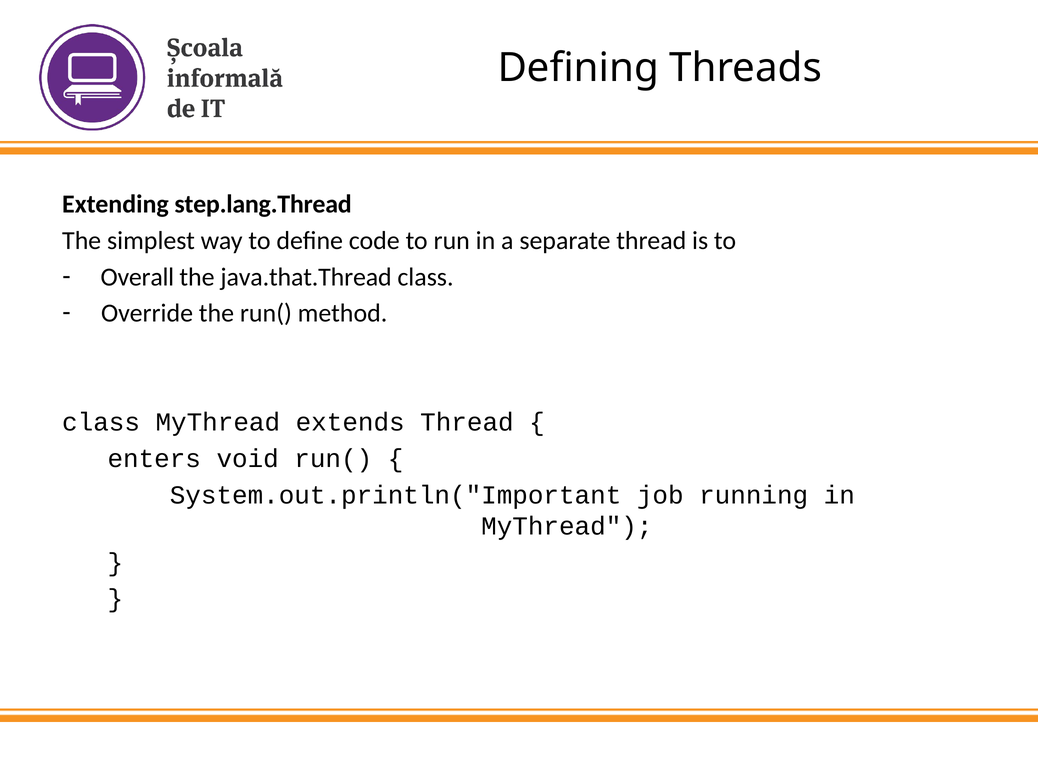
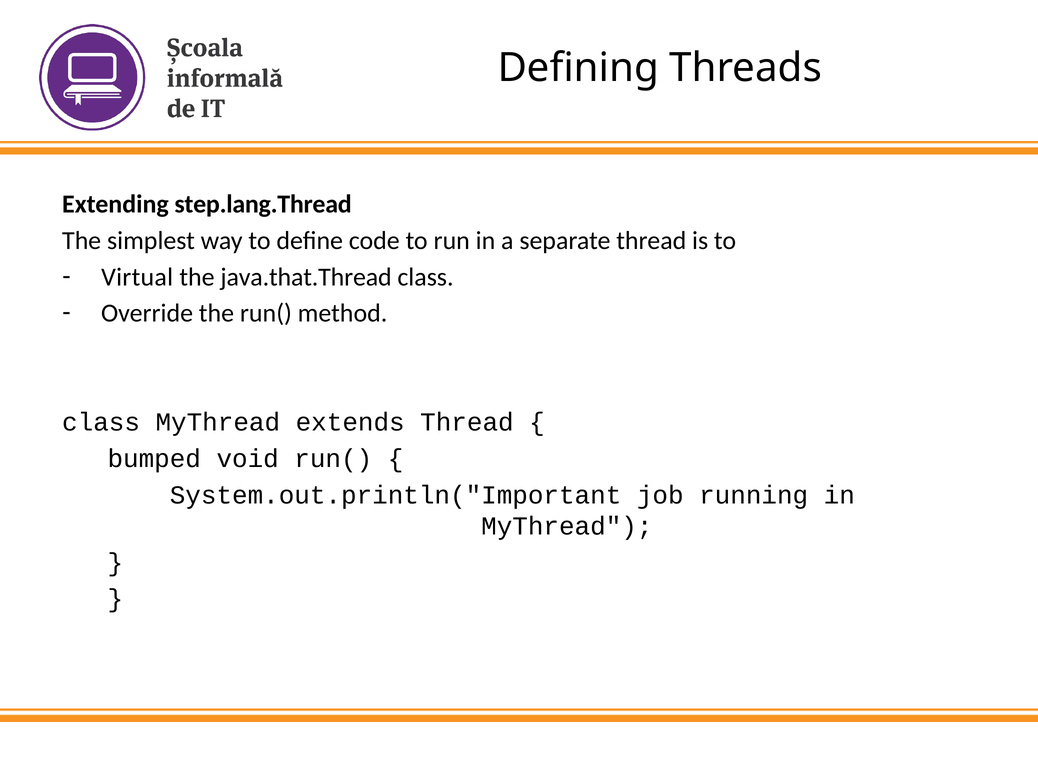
Overall: Overall -> Virtual (137, 277)
enters: enters -> bumped (154, 458)
